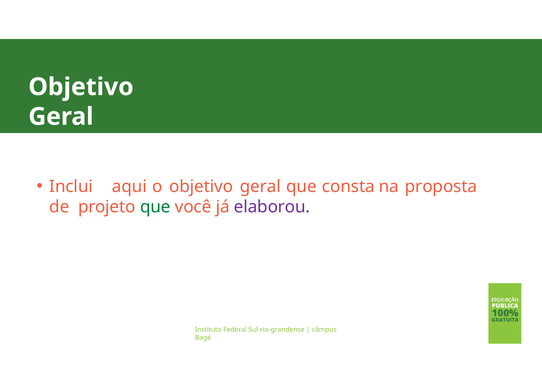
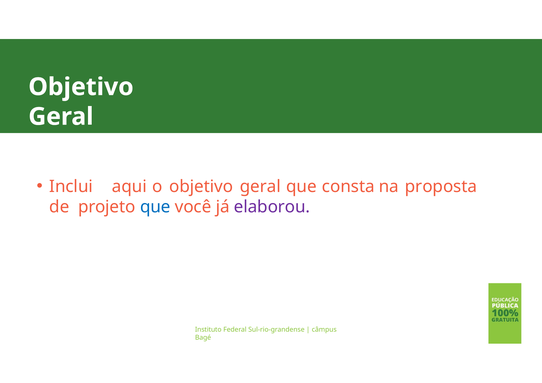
que colour: green -> blue (155, 207)
